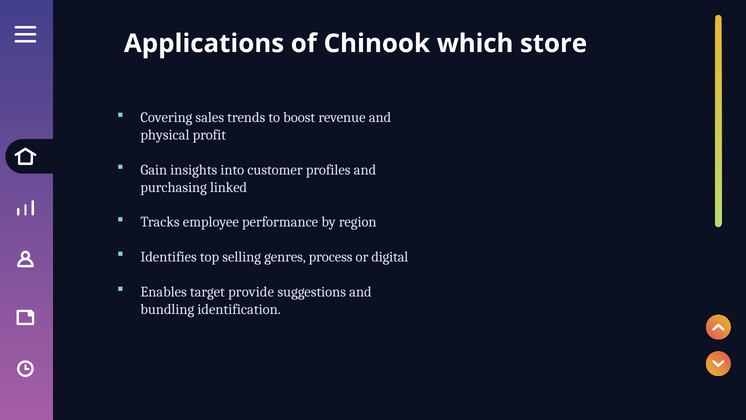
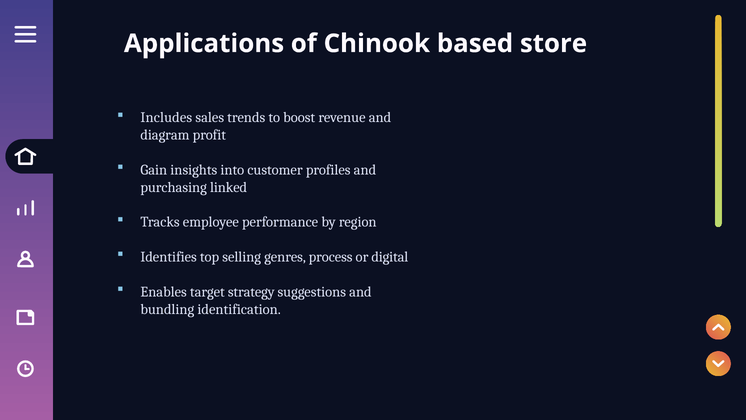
which: which -> based (475, 44)
Covering: Covering -> Includes (166, 118)
physical: physical -> diagram (165, 135)
provide: provide -> strategy (251, 292)
